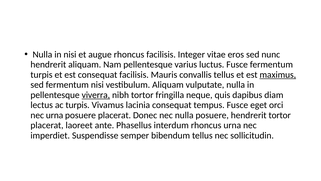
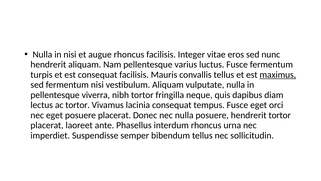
viverra underline: present -> none (96, 95)
ac turpis: turpis -> tortor (78, 105)
nec urna: urna -> eget (55, 115)
